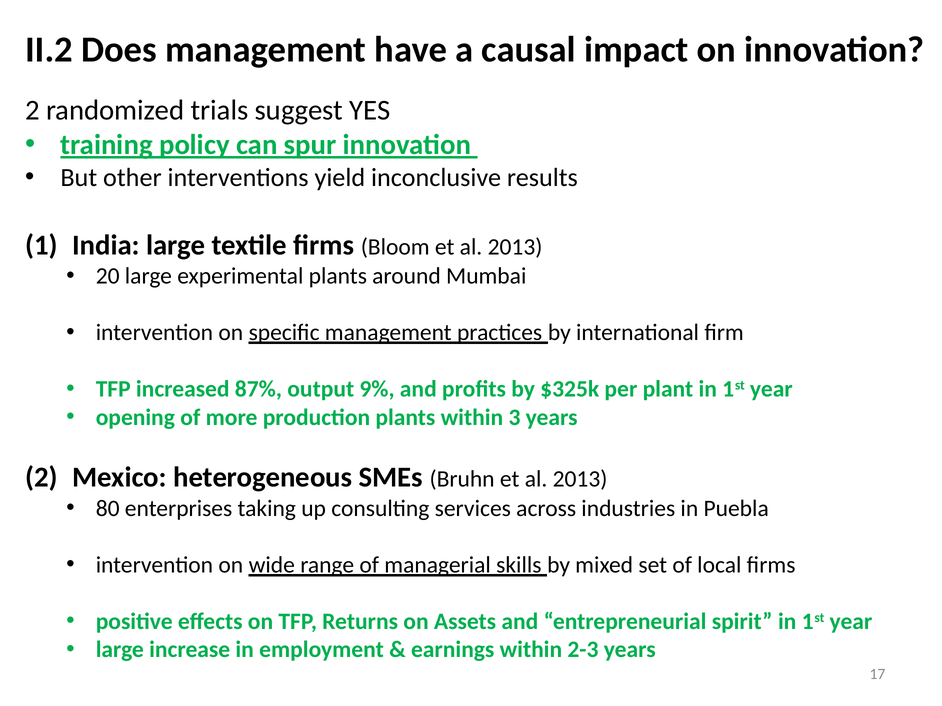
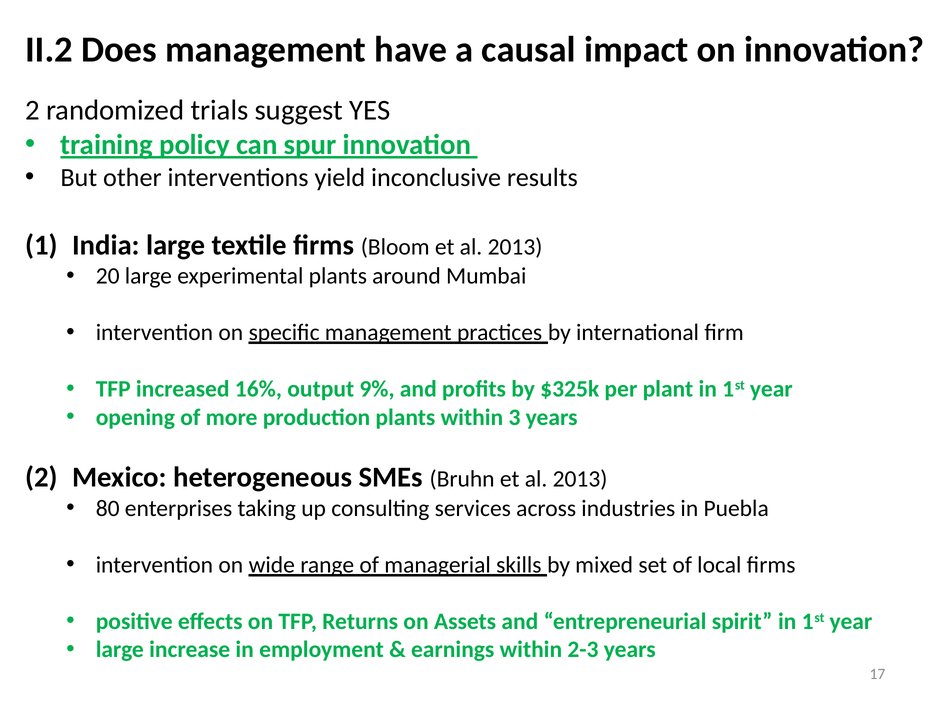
87%: 87% -> 16% (258, 389)
